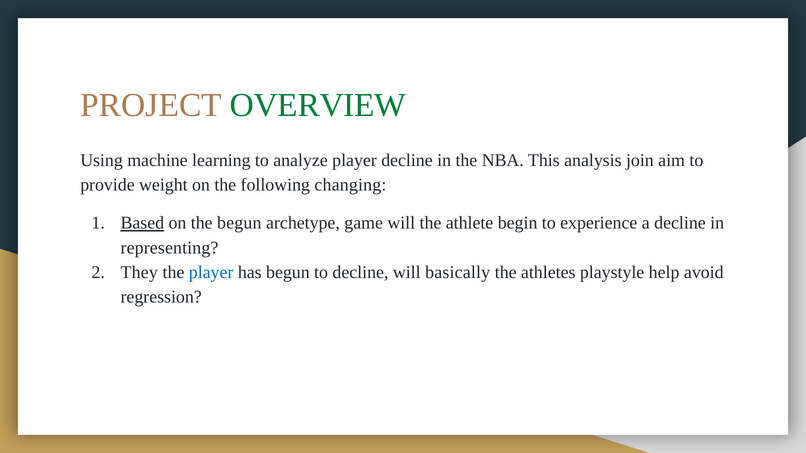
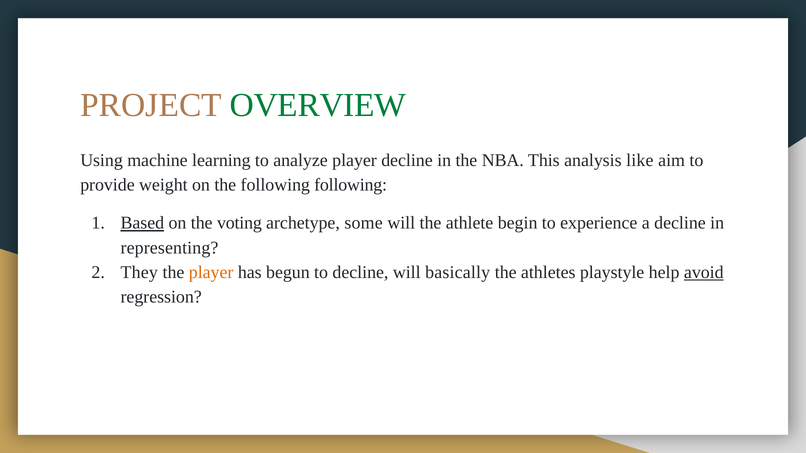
join: join -> like (640, 161)
following changing: changing -> following (351, 185)
the begun: begun -> voting (239, 223)
game: game -> some (364, 223)
player colour: blue -> orange (211, 273)
avoid underline: none -> present (704, 273)
